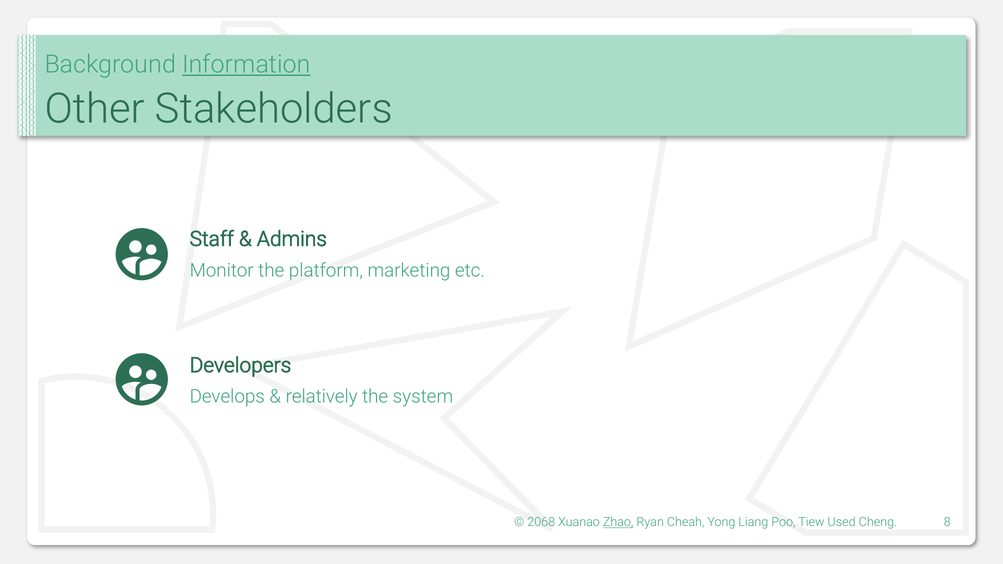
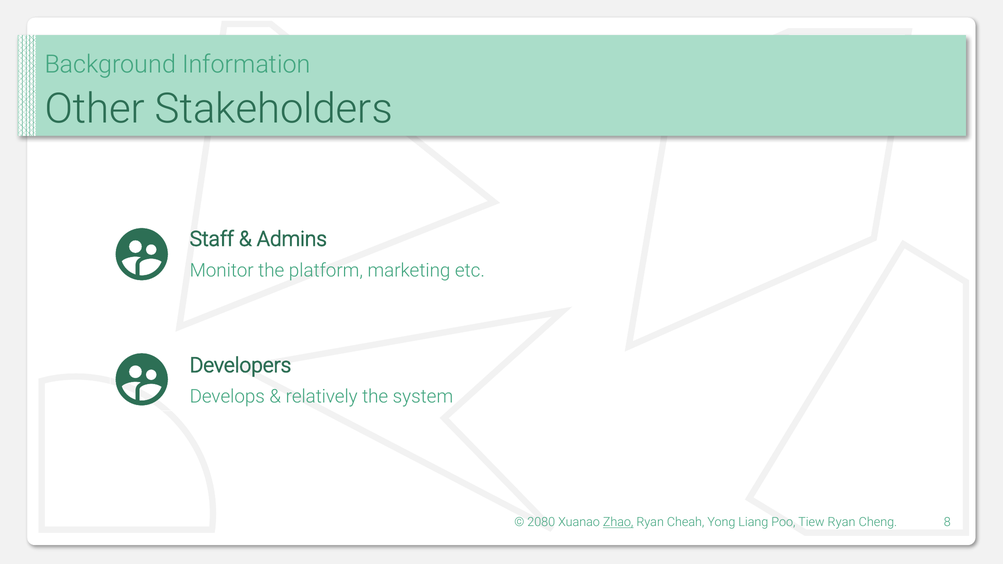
Information underline: present -> none (246, 65)
2068: 2068 -> 2080 (541, 522)
Tiew Used: Used -> Ryan (842, 522)
